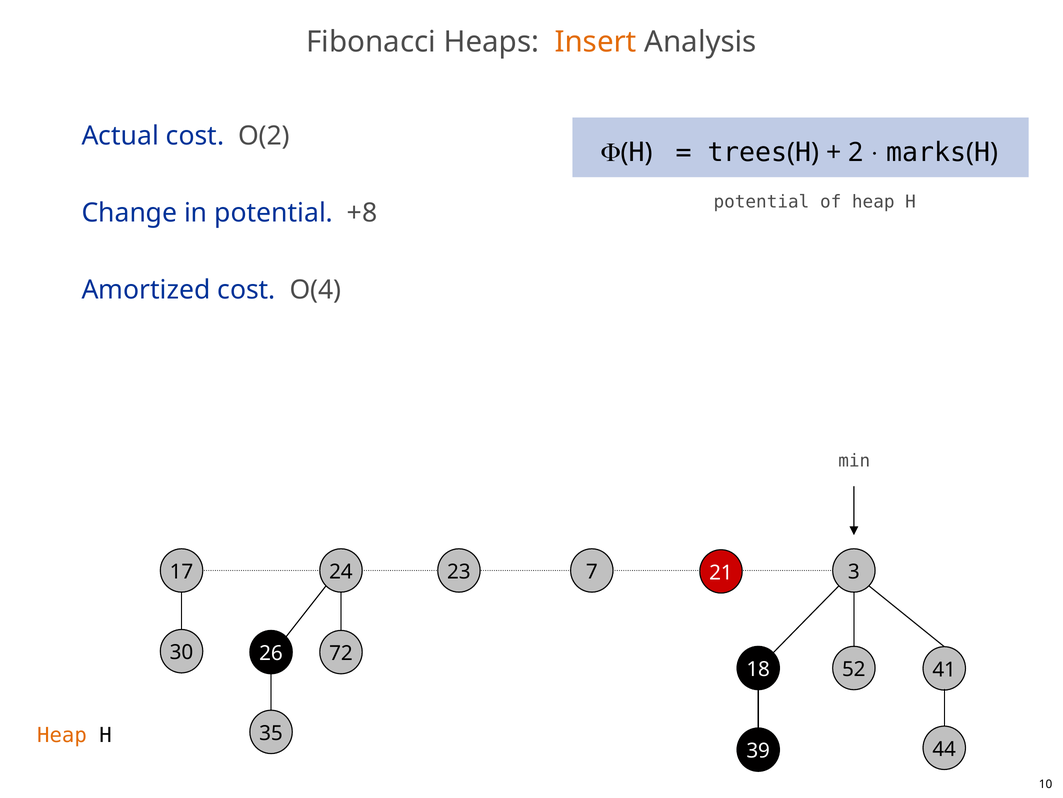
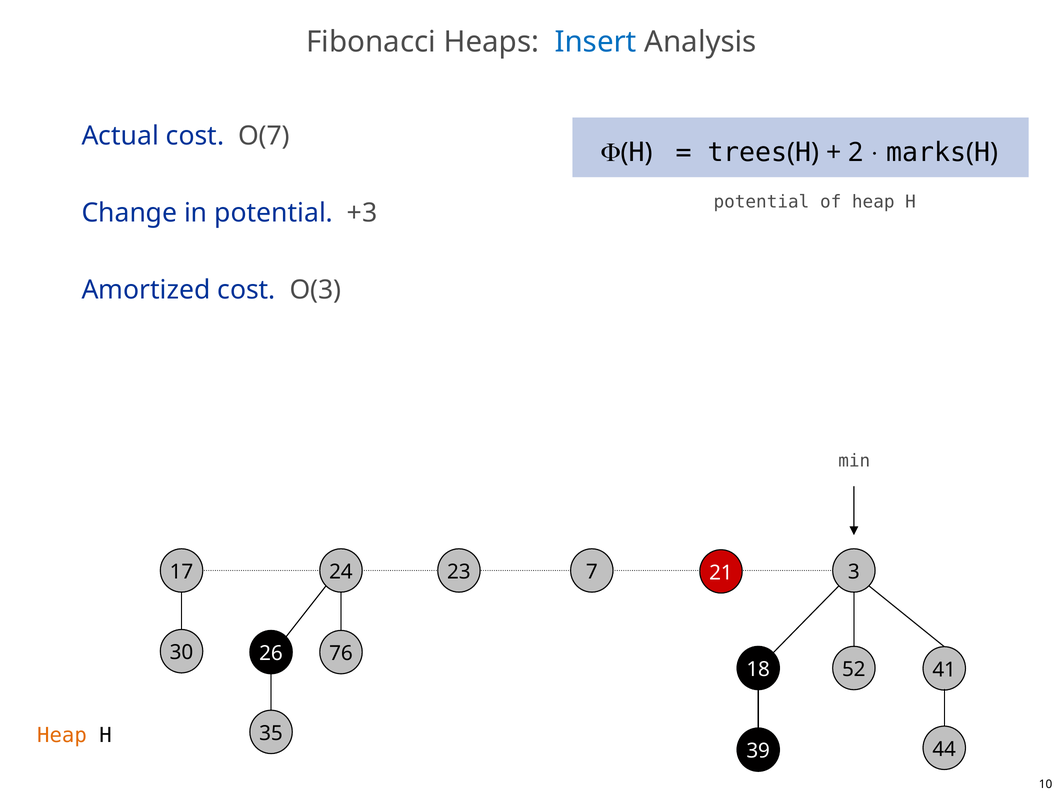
Insert colour: orange -> blue (596, 42)
O(2: O(2 -> O(7 (264, 136)
+8: +8 -> +3 (362, 213)
O(4: O(4 -> O(3 (315, 289)
72: 72 -> 76 (341, 653)
